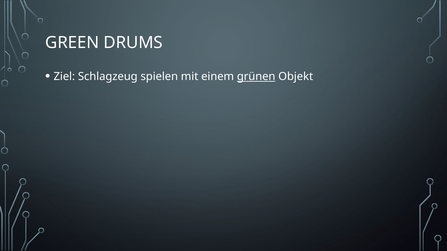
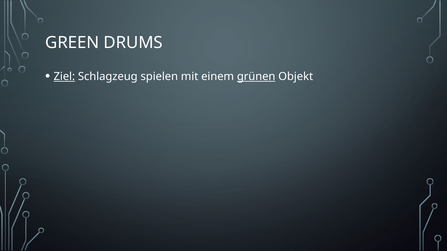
Ziel underline: none -> present (64, 77)
